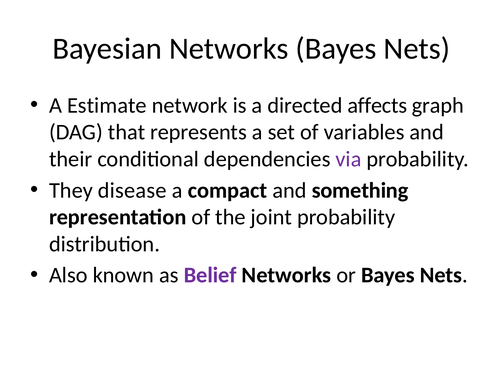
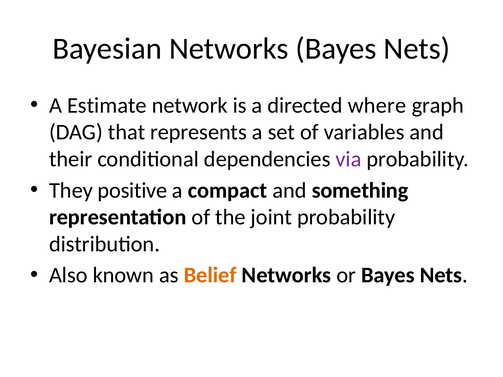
affects: affects -> where (377, 106)
disease: disease -> positive (132, 190)
Belief colour: purple -> orange (210, 275)
